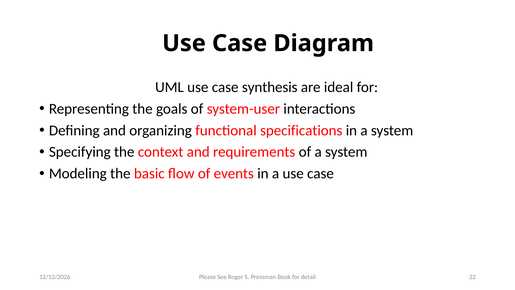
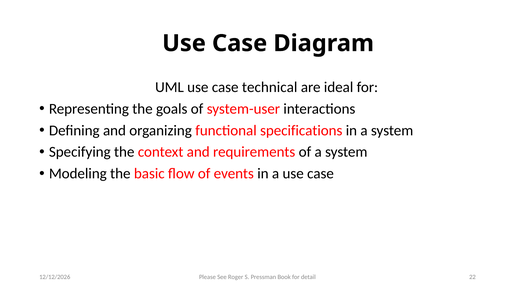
synthesis: synthesis -> technical (270, 87)
